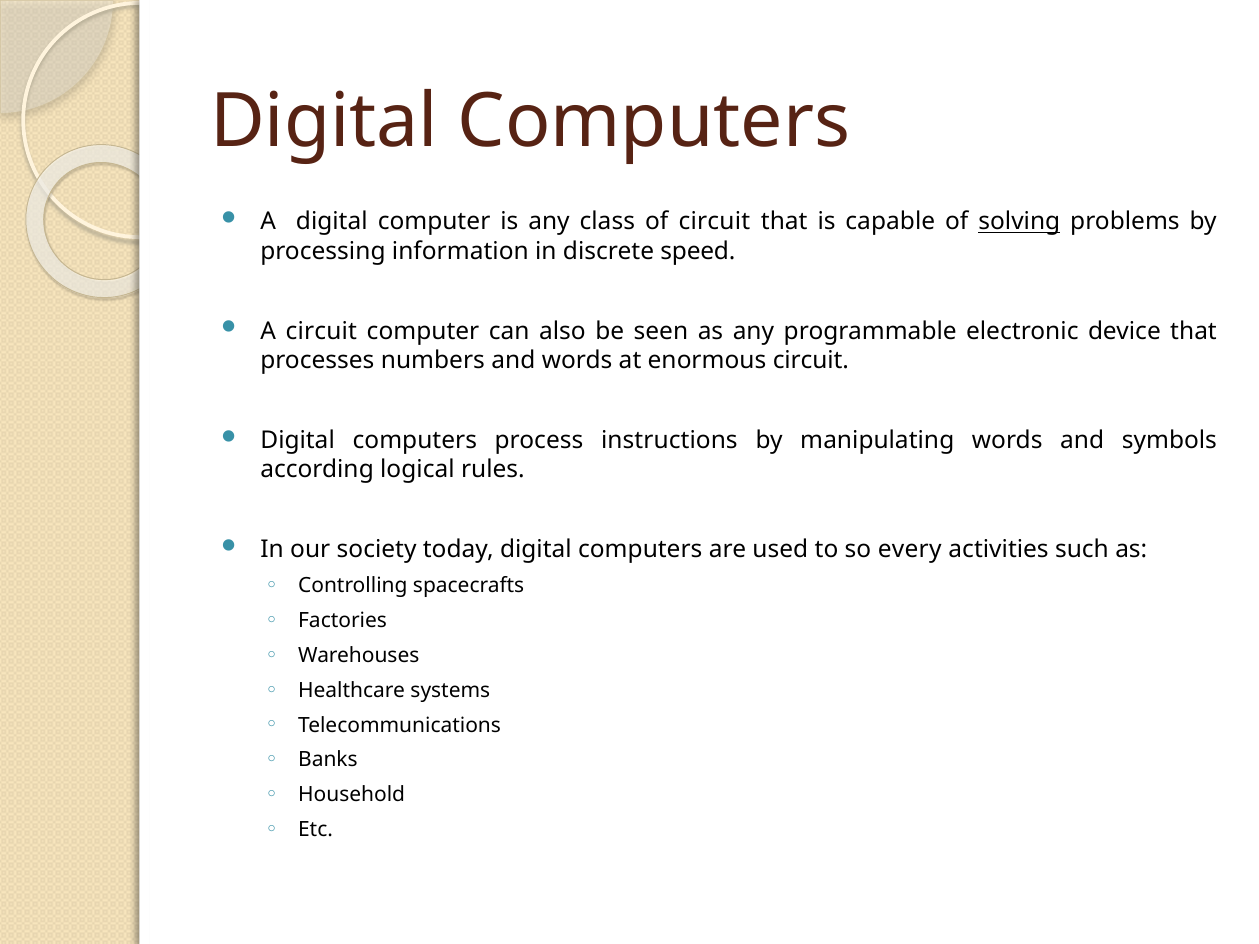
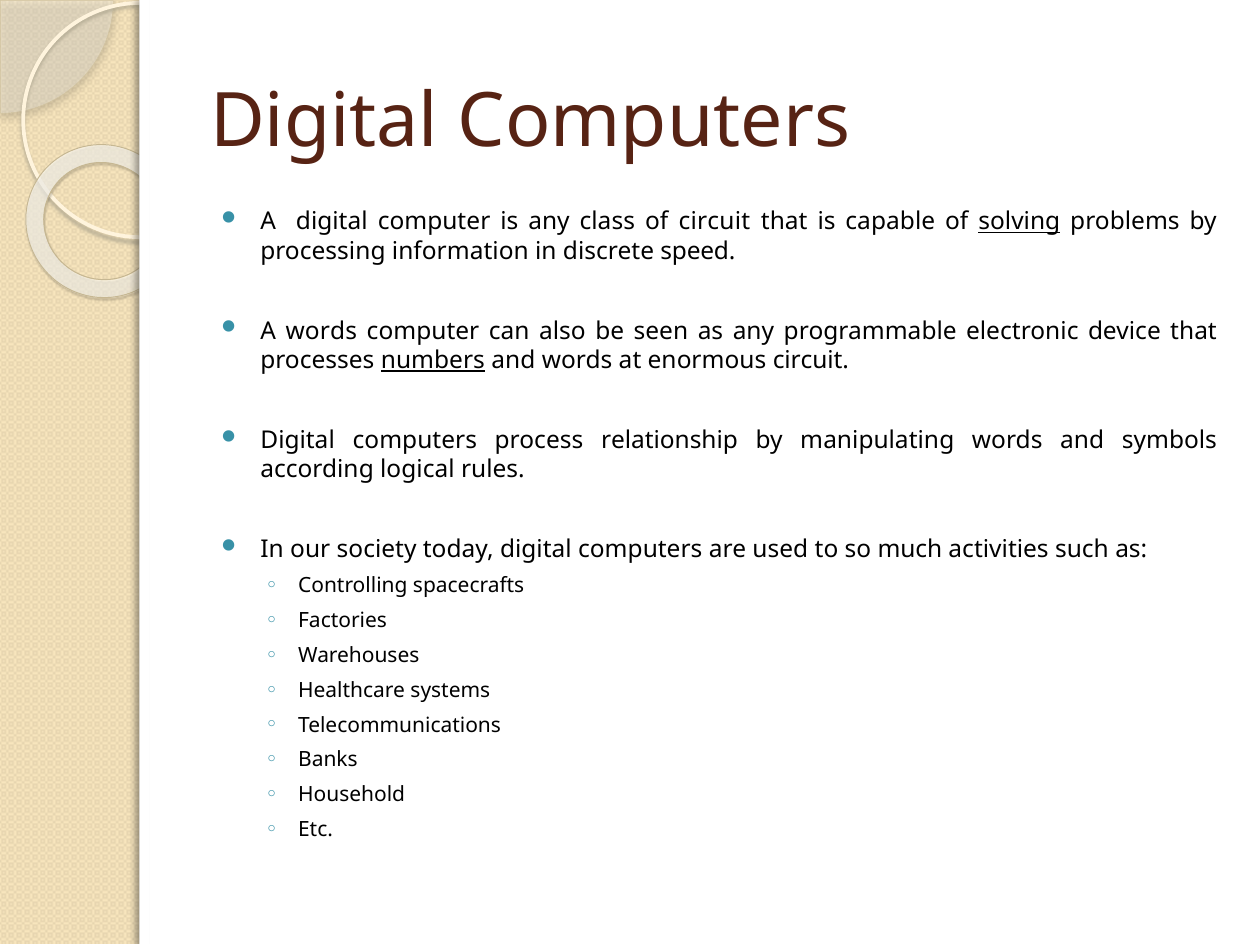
A circuit: circuit -> words (321, 331)
numbers underline: none -> present (433, 361)
instructions: instructions -> relationship (669, 440)
every: every -> much (910, 550)
